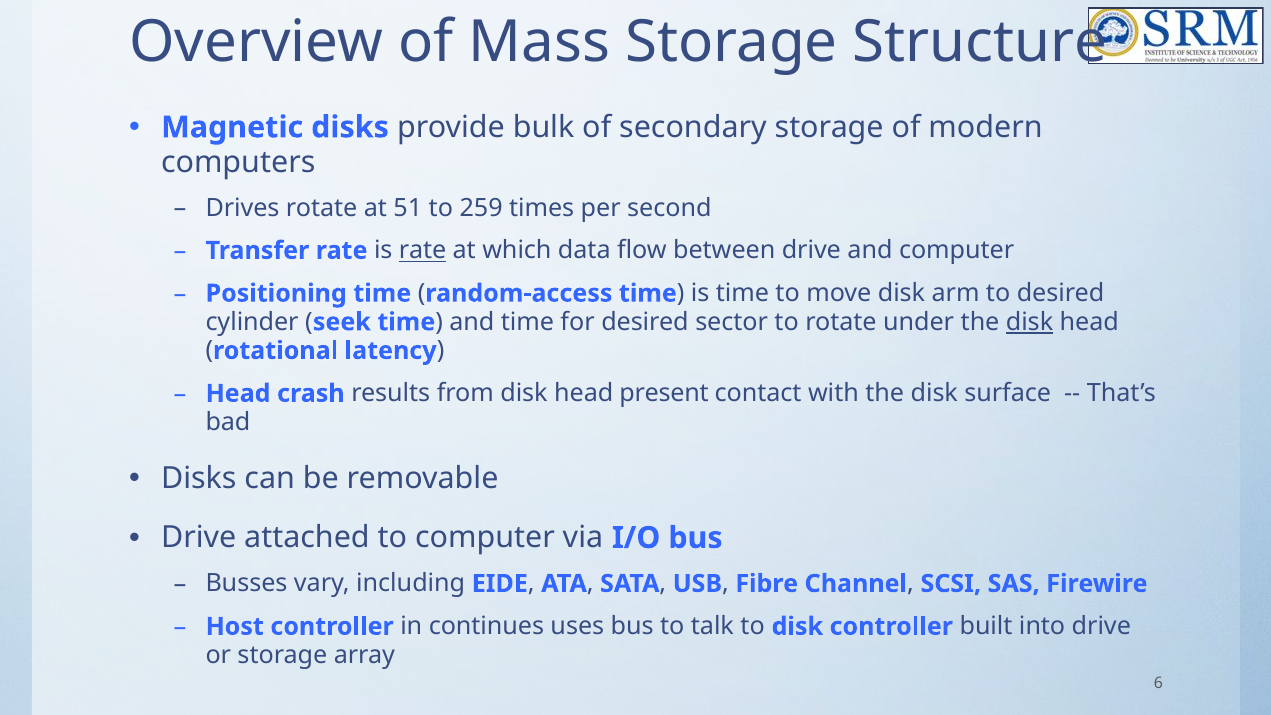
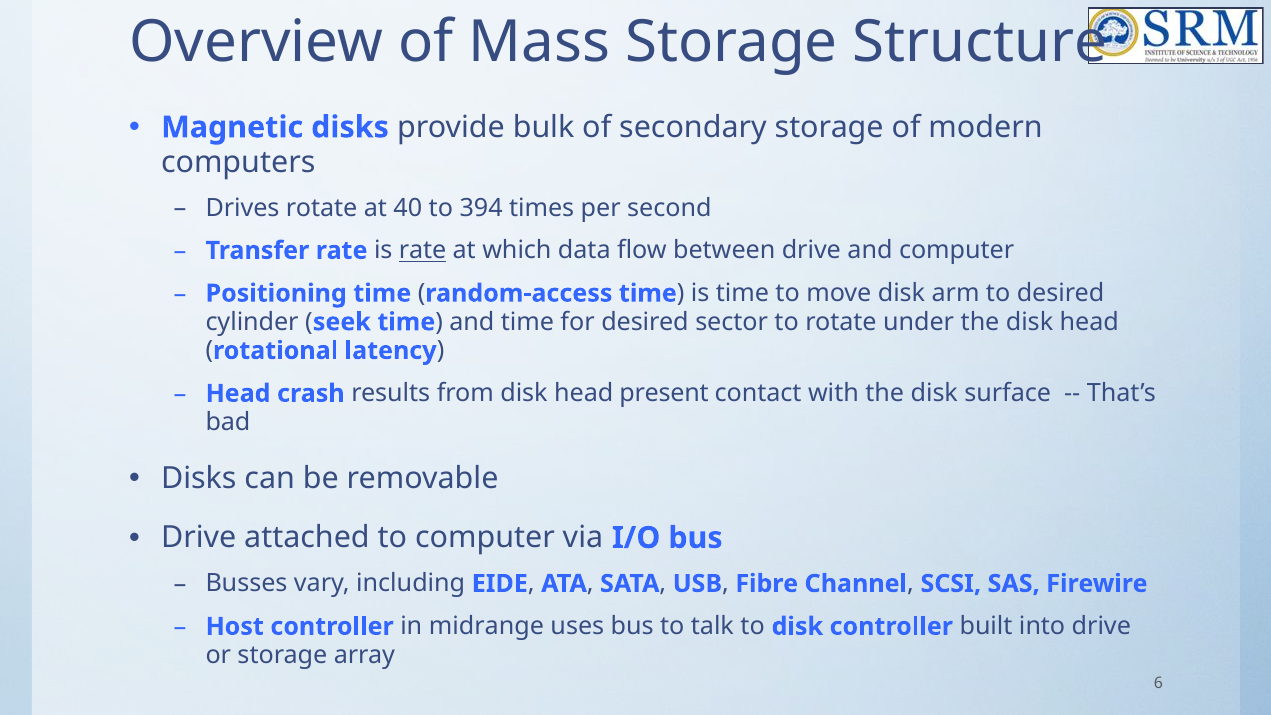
51: 51 -> 40 (408, 208)
259: 259 -> 394 (481, 208)
disk underline: present -> none (1030, 322)
continues: continues -> midrange (486, 627)
